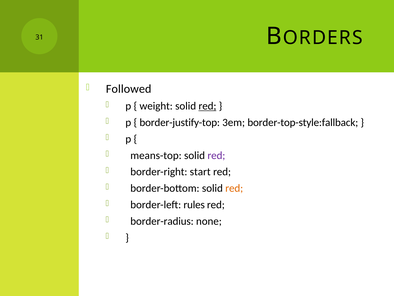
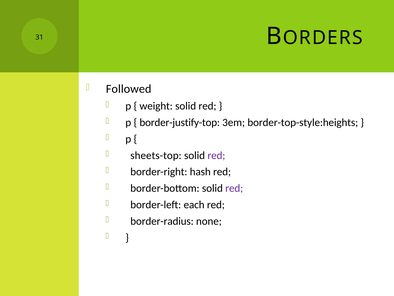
red underline: present -> none (207, 106)
border-top-style:fallback: border-top-style:fallback -> border-top-style:heights (303, 122)
means-top: means-top -> sheets-top (156, 155)
start: start -> hash (200, 172)
red colour: orange -> purple (234, 188)
rules: rules -> each (194, 204)
